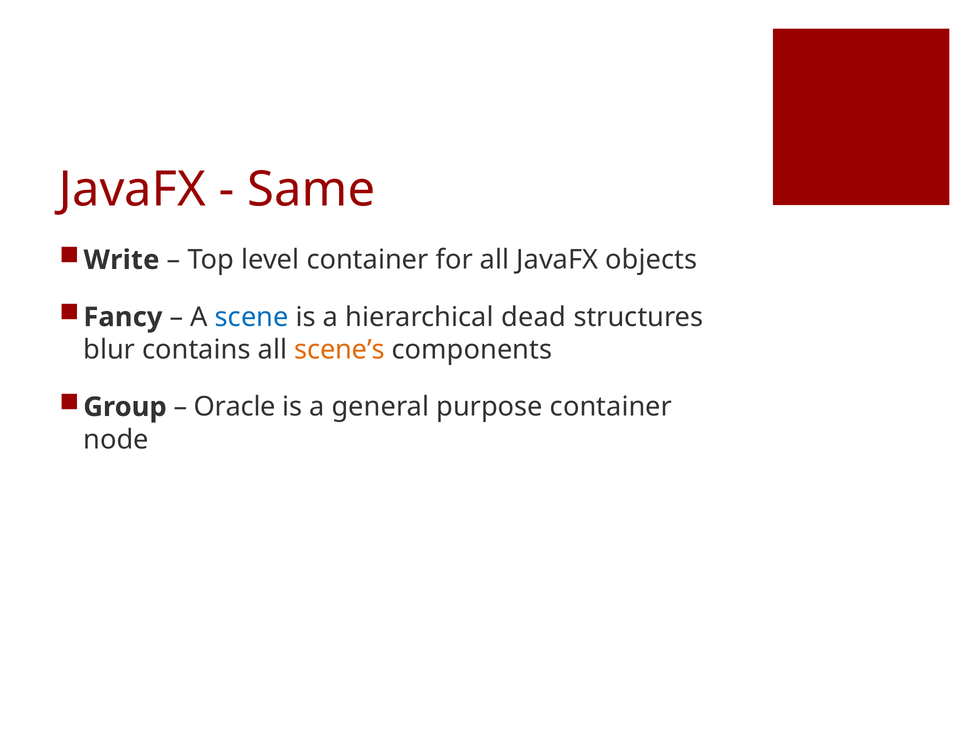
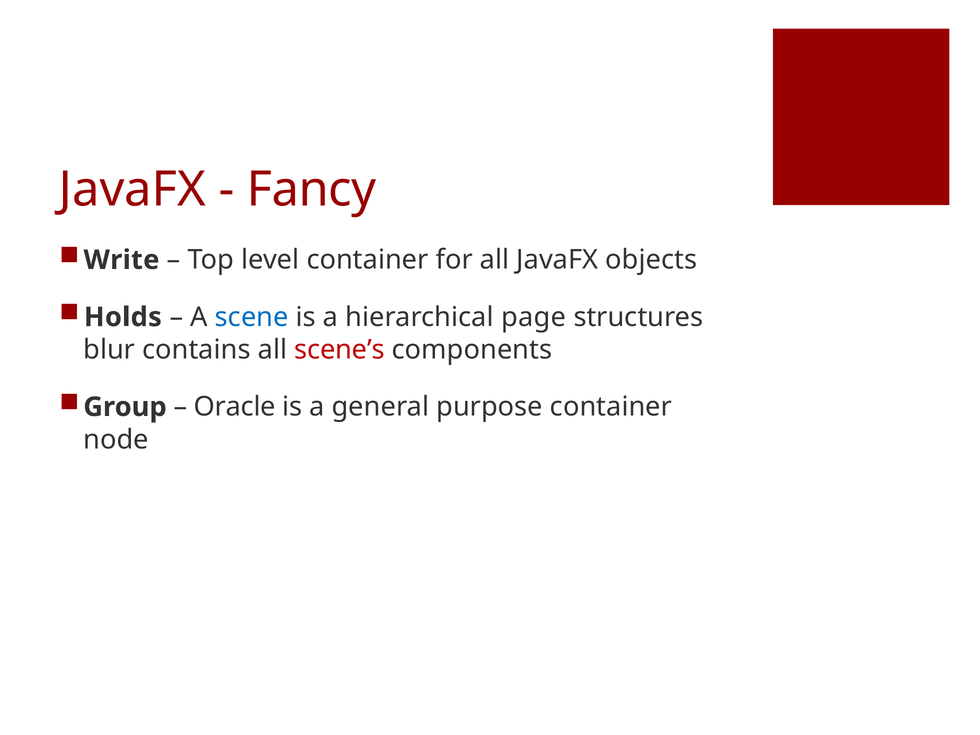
Same: Same -> Fancy (312, 190)
Fancy: Fancy -> Holds (123, 317)
dead: dead -> page (533, 317)
scene’s colour: orange -> red (340, 350)
